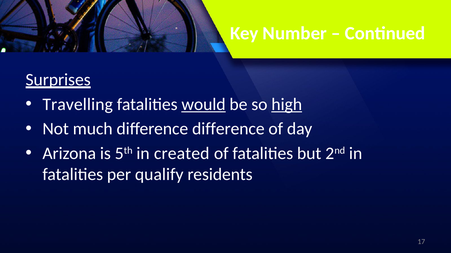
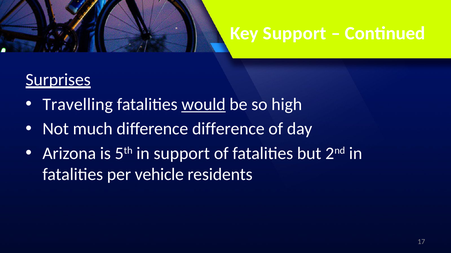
Key Number: Number -> Support (295, 33)
high underline: present -> none (287, 105)
in created: created -> support (182, 154)
qualify: qualify -> vehicle (159, 175)
